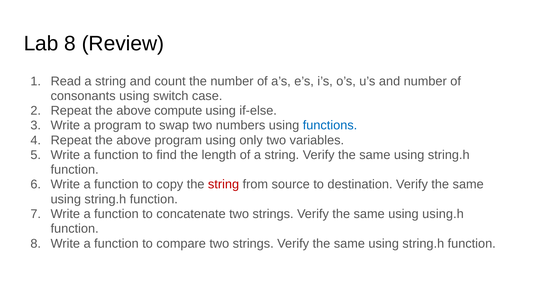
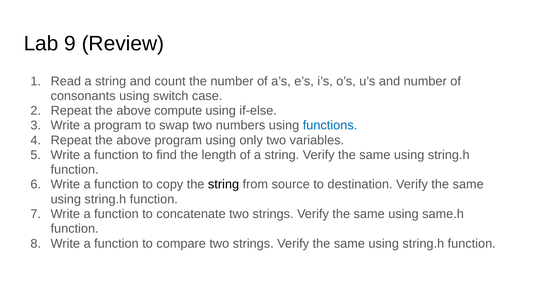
Lab 8: 8 -> 9 (70, 44)
string colour: red -> black (224, 184)
using.h: using.h -> same.h (443, 214)
